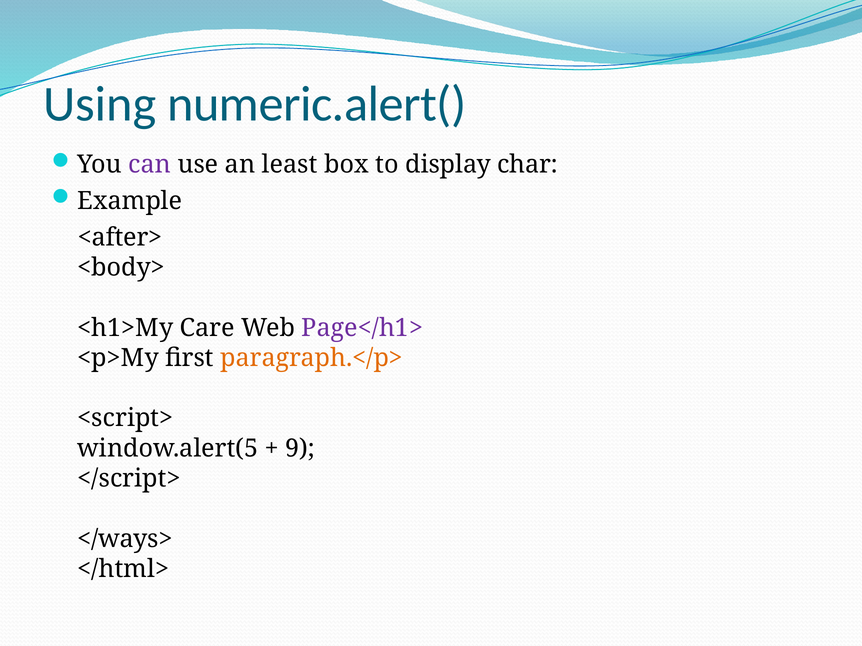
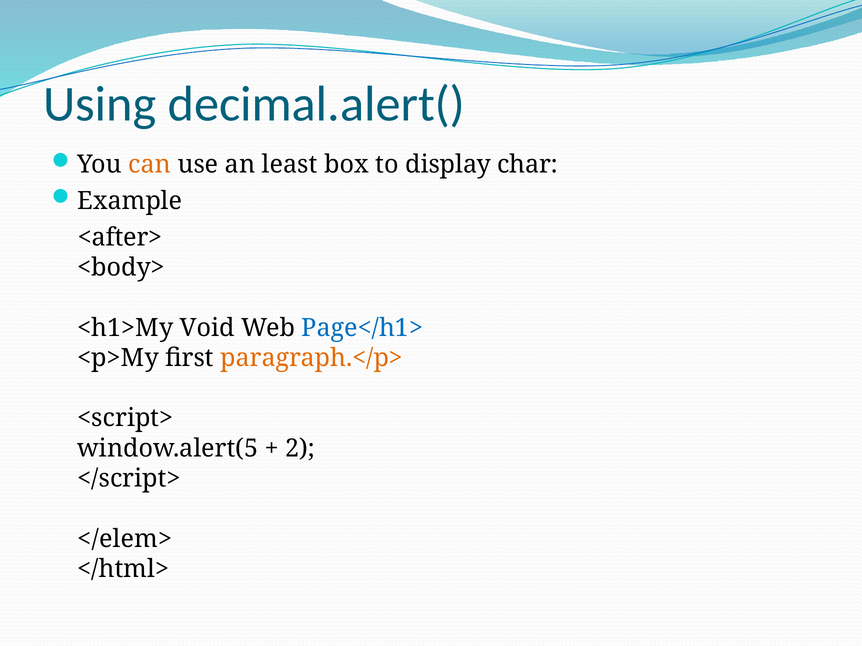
numeric.alert(: numeric.alert( -> decimal.alert( (317, 104)
can colour: purple -> orange (150, 165)
Care: Care -> Void (207, 328)
Page</h1> colour: purple -> blue (362, 328)
9: 9 -> 2 (300, 449)
</ways>: </ways> -> </elem> (125, 539)
